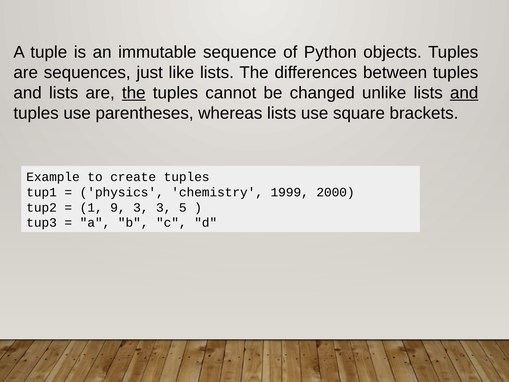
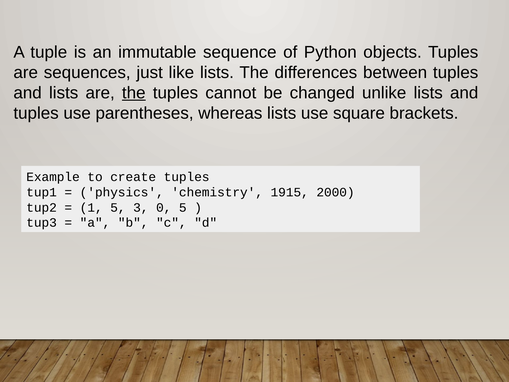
and underline: present -> none (464, 93)
1999: 1999 -> 1915 (290, 192)
1 9: 9 -> 5 (118, 207)
3 3: 3 -> 0 (164, 207)
